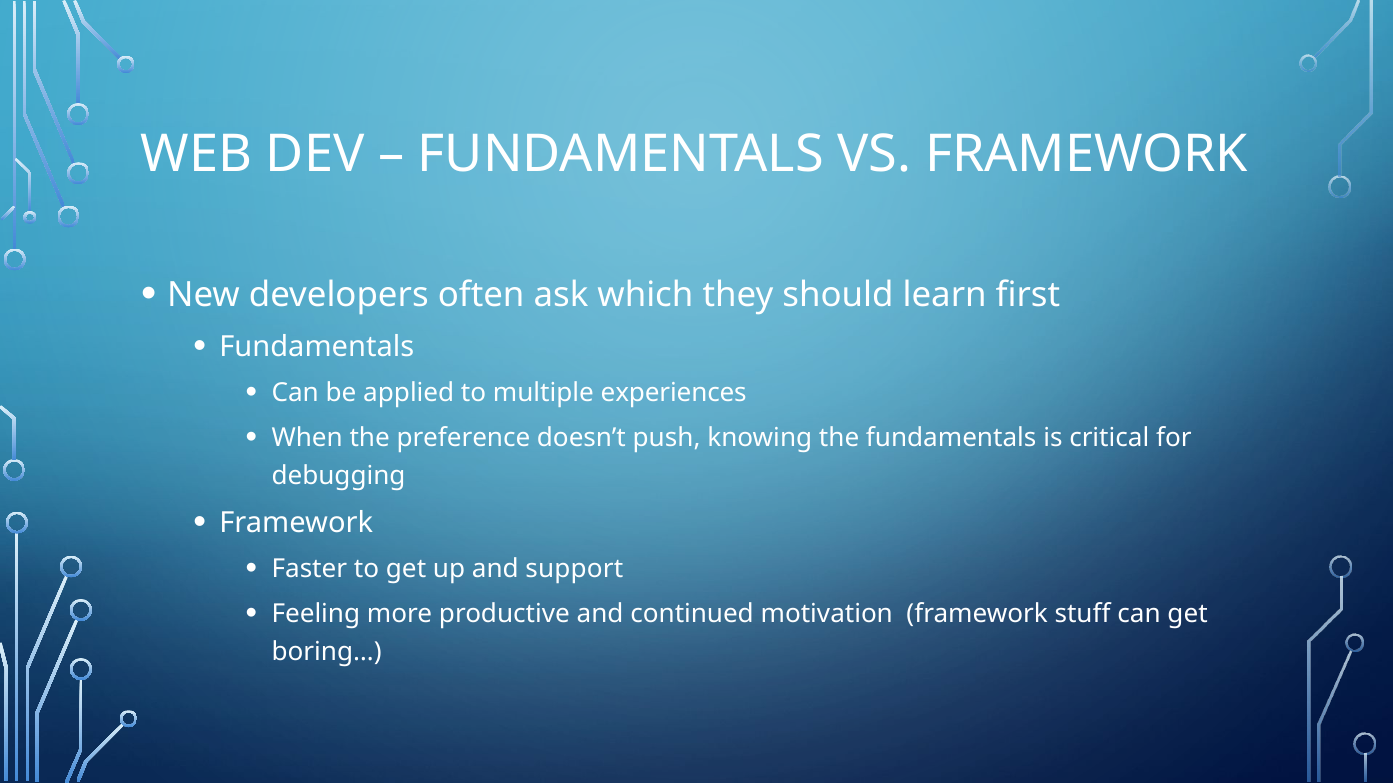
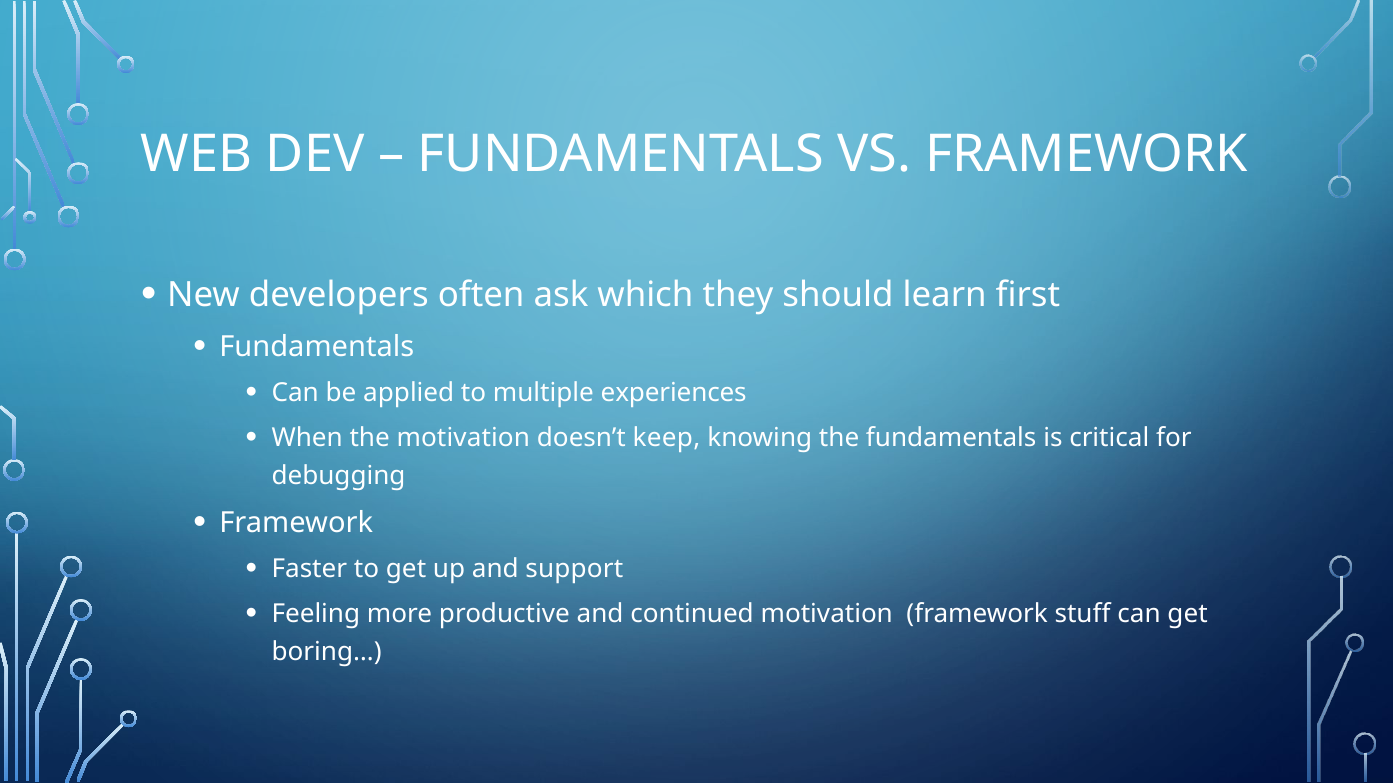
the preference: preference -> motivation (463, 438)
push: push -> keep (667, 438)
